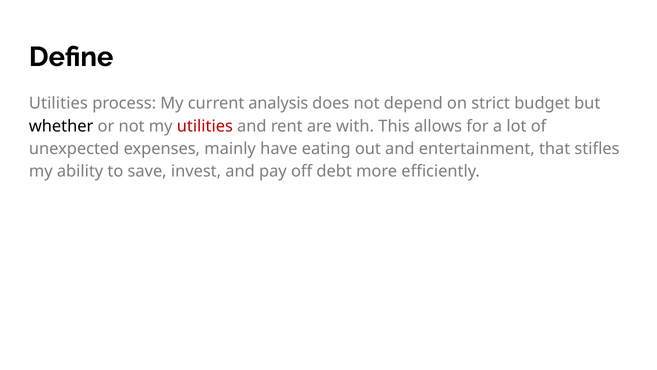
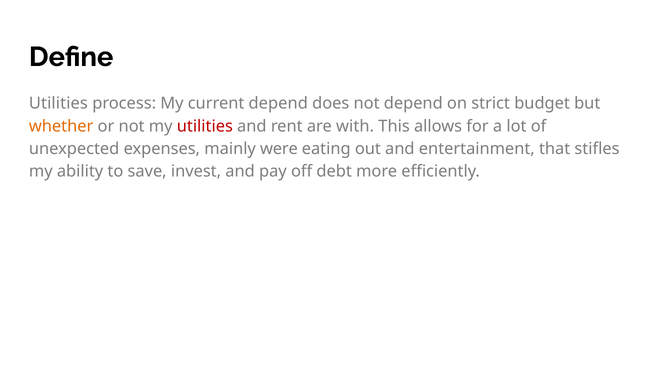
current analysis: analysis -> depend (278, 103)
whether colour: black -> orange (61, 126)
have: have -> were (279, 149)
